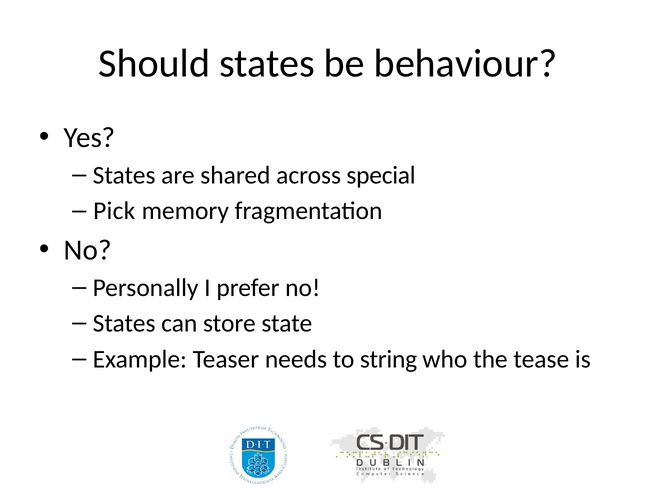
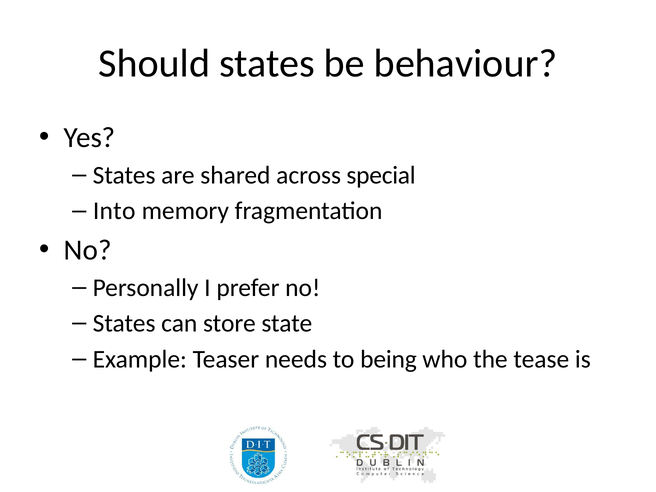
Pick: Pick -> Into (114, 211)
string: string -> being (389, 359)
